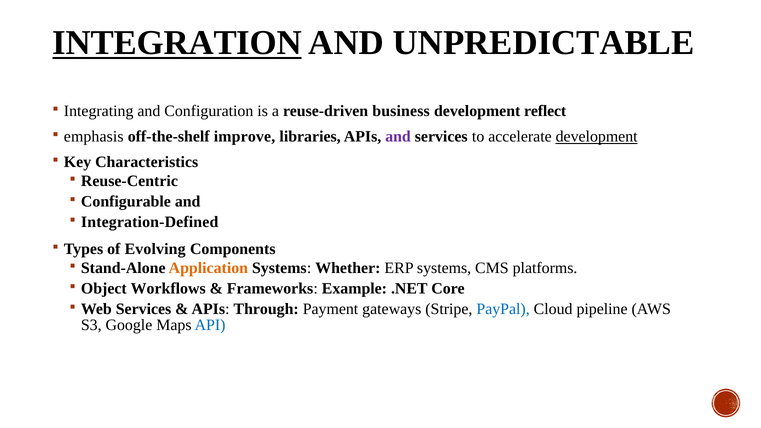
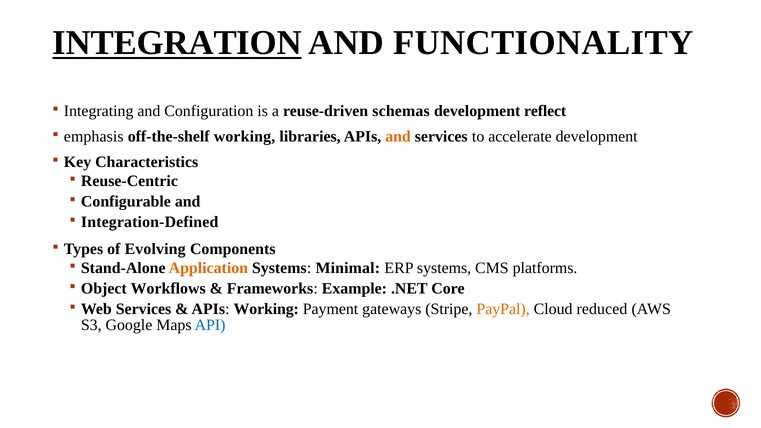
UNPREDICTABLE: UNPREDICTABLE -> FUNCTIONALITY (543, 43)
business: business -> schemas (401, 111)
off-the-shelf improve: improve -> working (245, 136)
and colour: purple -> orange (398, 136)
development underline: present -> none (597, 136)
Whether: Whether -> Minimal (348, 268)
APIs Through: Through -> Working (266, 309)
PayPal colour: blue -> orange (503, 309)
pipeline: pipeline -> reduced (602, 309)
